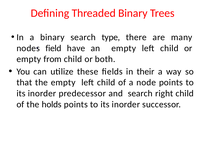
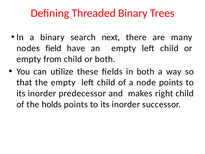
type: type -> next (111, 37)
in their: their -> both (146, 71)
and search: search -> makes (140, 93)
